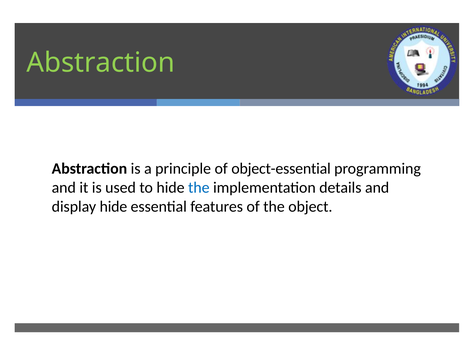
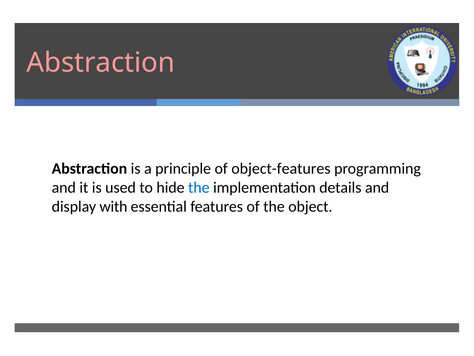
Abstraction colour: light green -> pink (101, 63)
object-essential: object-essential -> object-features (281, 168)
display hide: hide -> with (113, 206)
